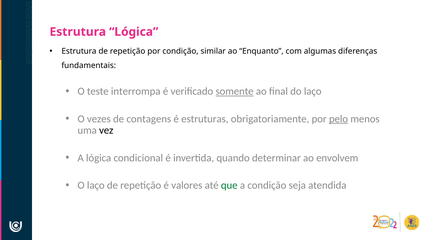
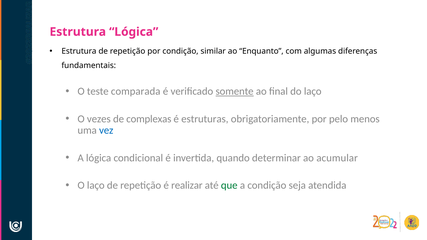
interrompa: interrompa -> comparada (136, 91)
contagens: contagens -> complexas (149, 119)
pelo underline: present -> none (339, 119)
vez colour: black -> blue (106, 131)
envolvem: envolvem -> acumular (337, 158)
valores: valores -> realizar (187, 185)
